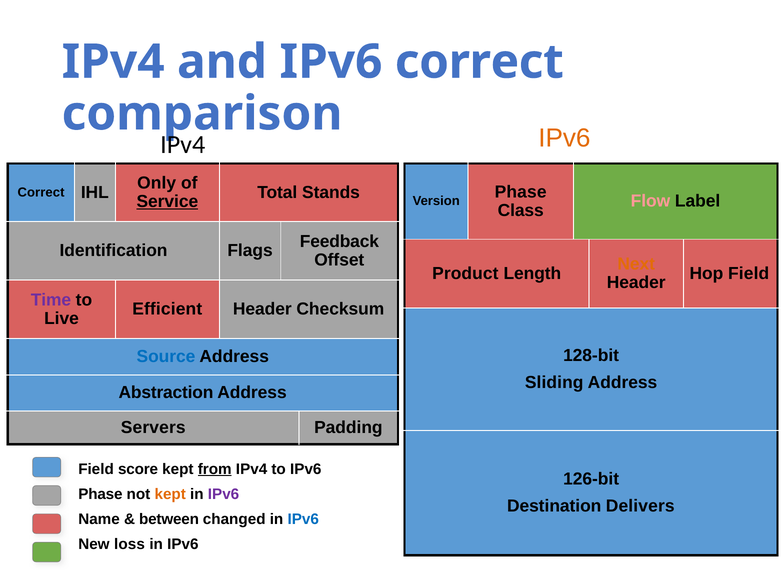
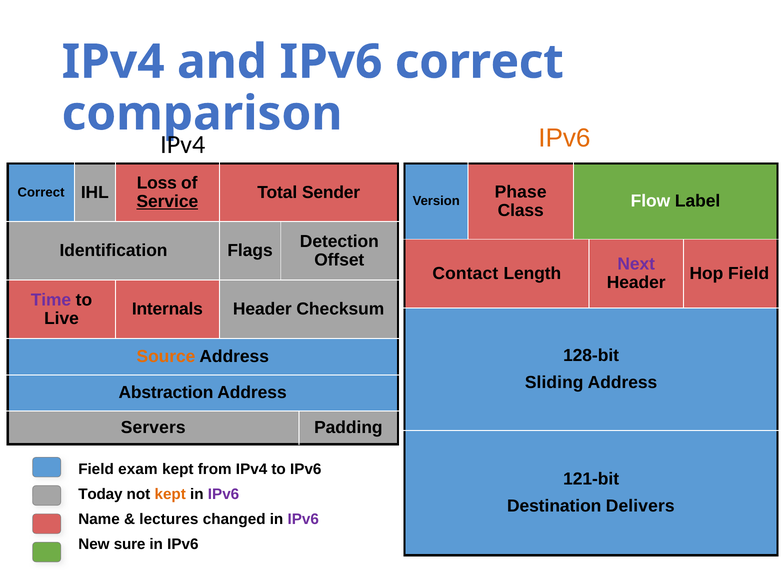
Only: Only -> Loss (157, 183)
Stands: Stands -> Sender (331, 192)
Flow colour: pink -> white (650, 201)
Feedback: Feedback -> Detection (339, 241)
Next colour: orange -> purple (636, 264)
Product: Product -> Contact (465, 273)
Efficient: Efficient -> Internals (167, 309)
Source colour: blue -> orange (166, 356)
score: score -> exam (138, 468)
from underline: present -> none (215, 468)
126-bit: 126-bit -> 121-bit (591, 478)
Phase: Phase -> Today (100, 493)
between: between -> lectures (169, 518)
IPv6 colour: blue -> purple (303, 518)
loss: loss -> sure (130, 543)
